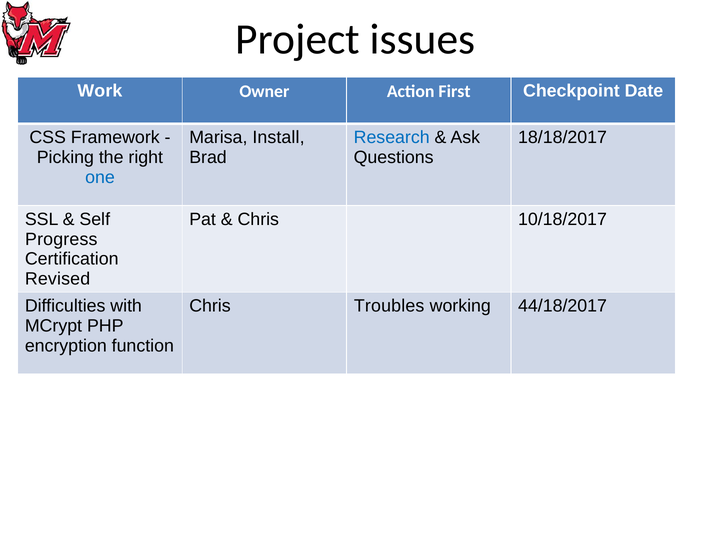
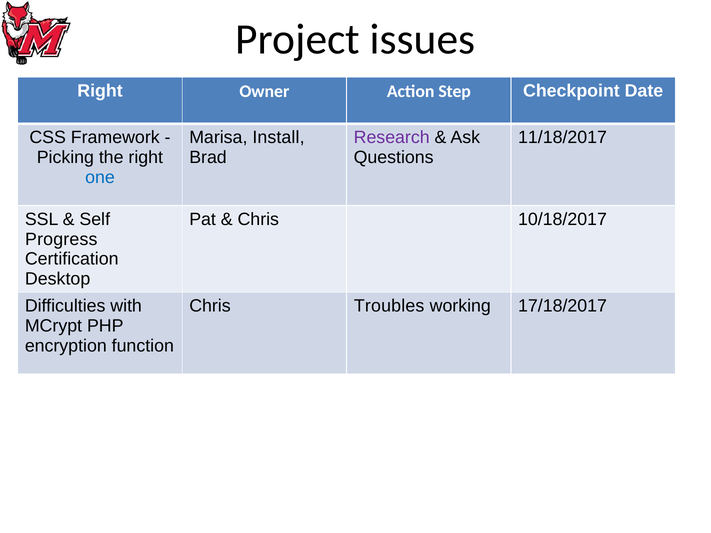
Work: Work -> Right (100, 91)
First: First -> Step (455, 92)
Research colour: blue -> purple (392, 138)
18/18/2017: 18/18/2017 -> 11/18/2017 (563, 138)
Revised: Revised -> Desktop (58, 279)
44/18/2017: 44/18/2017 -> 17/18/2017 (563, 306)
